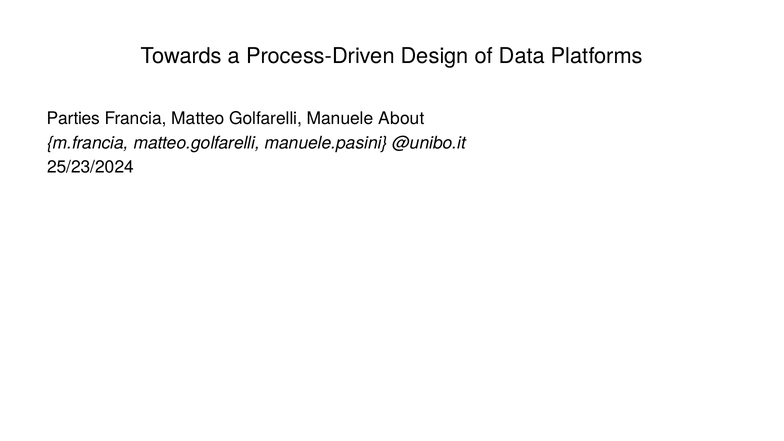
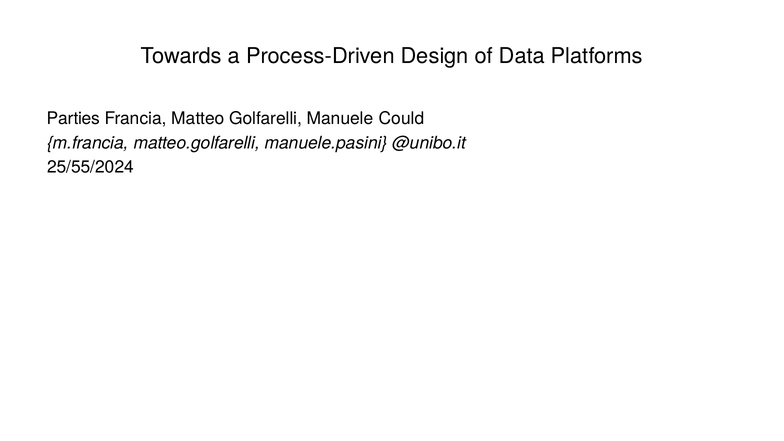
About: About -> Could (402, 118)
25/23/2024: 25/23/2024 -> 25/55/2024 (90, 167)
